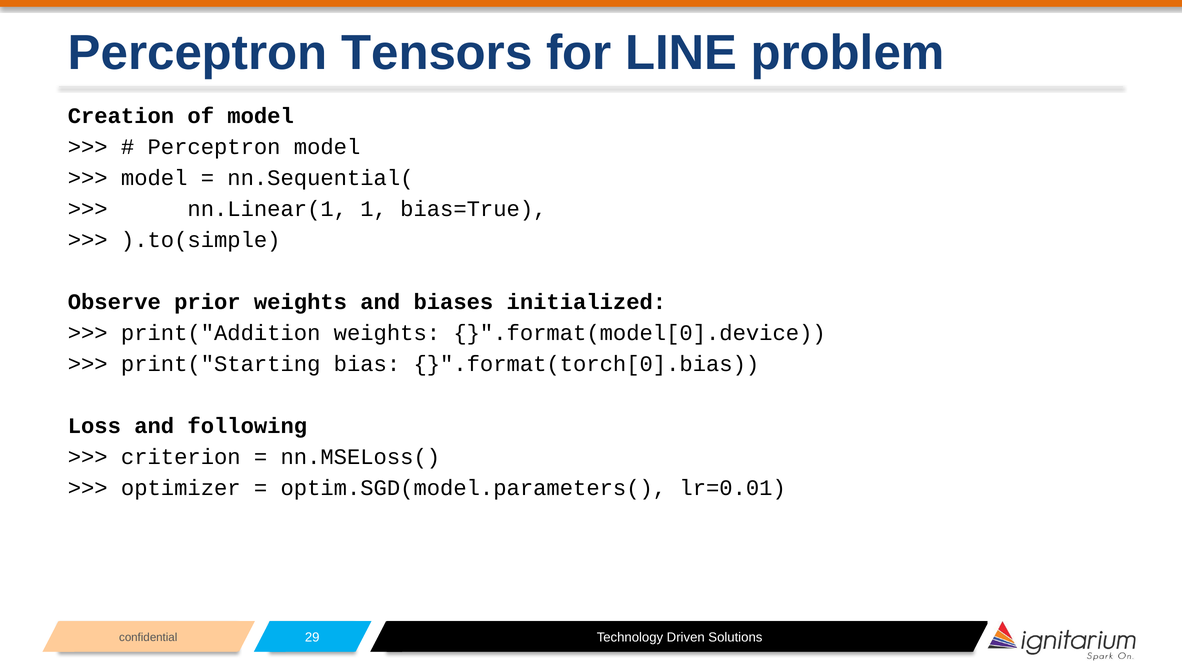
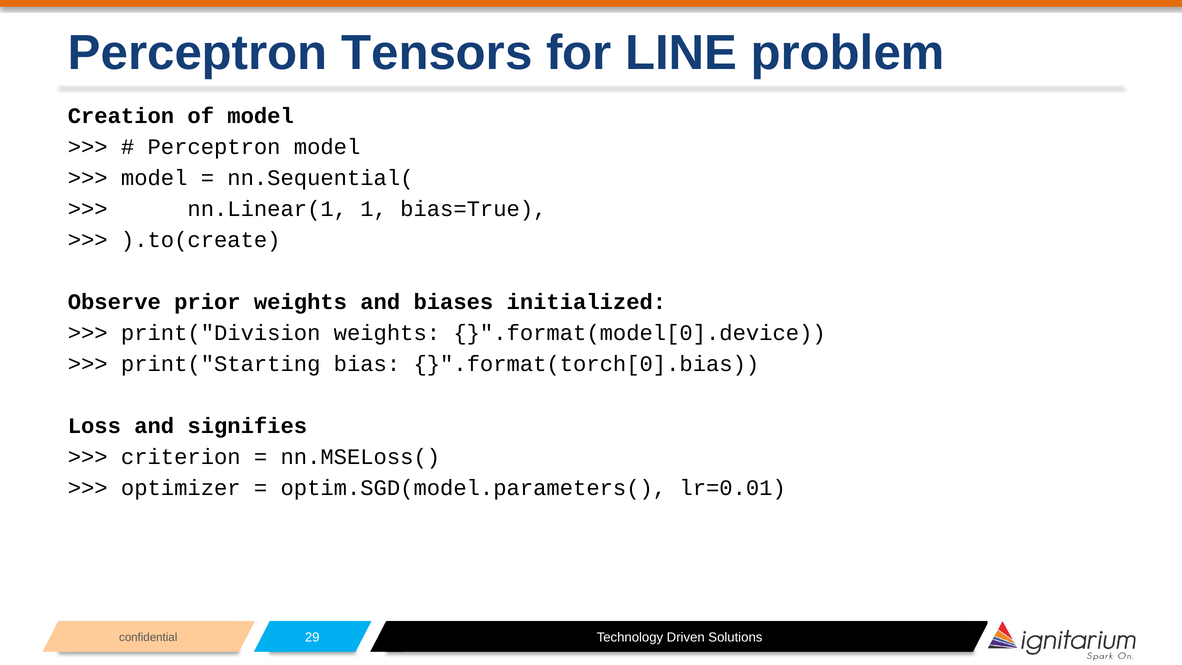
).to(simple: ).to(simple -> ).to(create (201, 240)
print("Addition: print("Addition -> print("Division (221, 333)
following: following -> signifies (247, 426)
